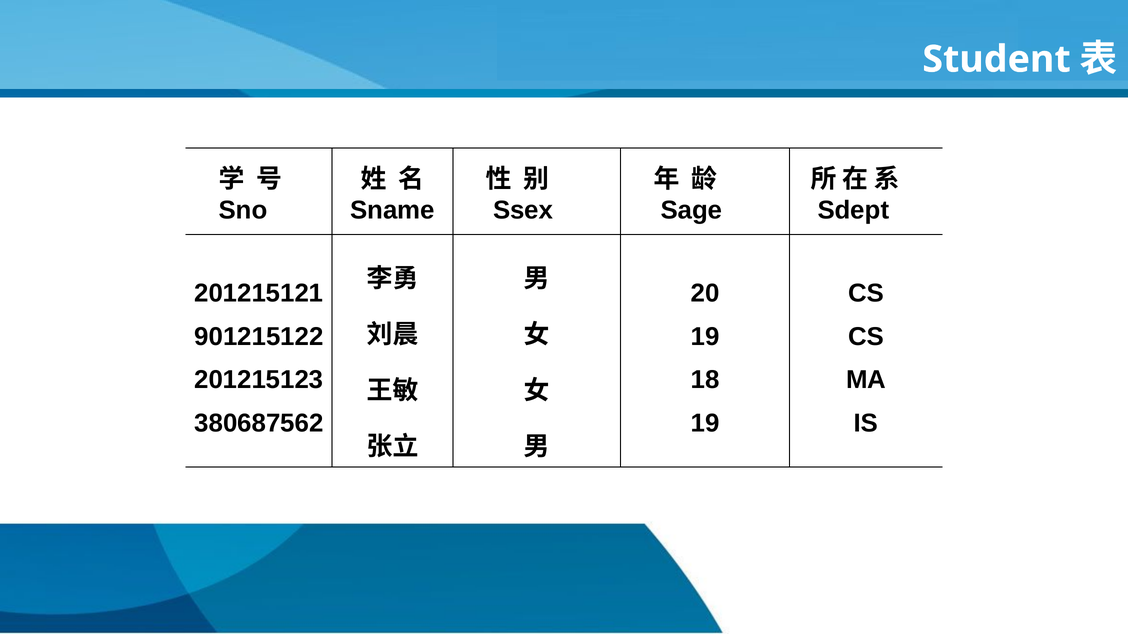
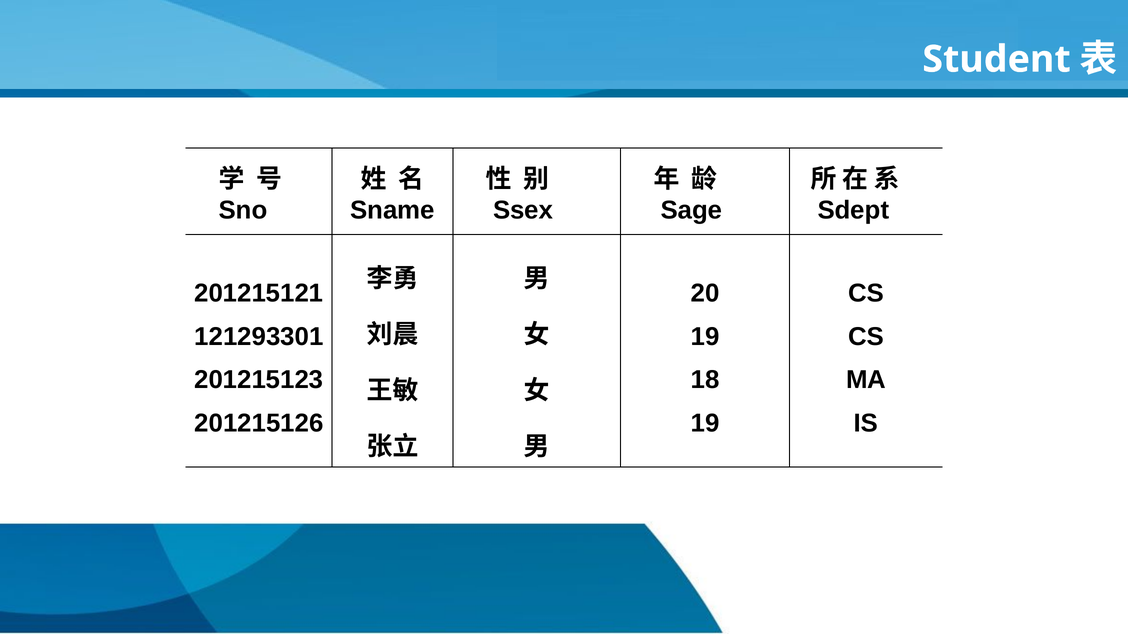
901215122: 901215122 -> 121293301 (259, 337)
380687562: 380687562 -> 201215126 (259, 424)
